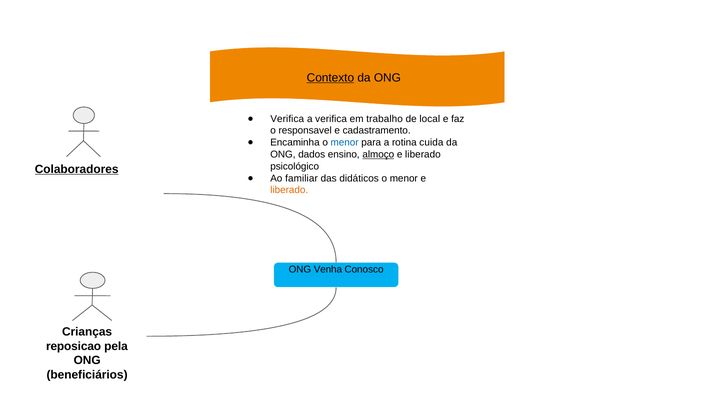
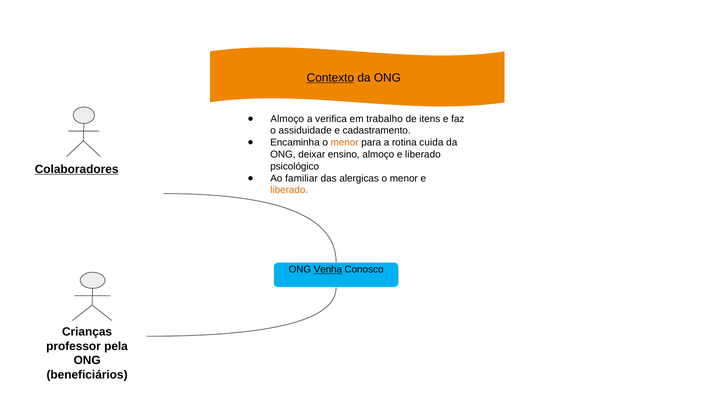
Verifica: Verifica -> Almoço (287, 119)
local: local -> itens (430, 119)
responsavel: responsavel -> assiduidade (305, 131)
menor colour: blue -> orange (345, 143)
dados: dados -> deixar (312, 155)
almoço underline: present -> none (378, 155)
didáticos: didáticos -> alergicas (359, 178)
Venha underline: none -> present (328, 270)
reposicao: reposicao -> professor (74, 346)
